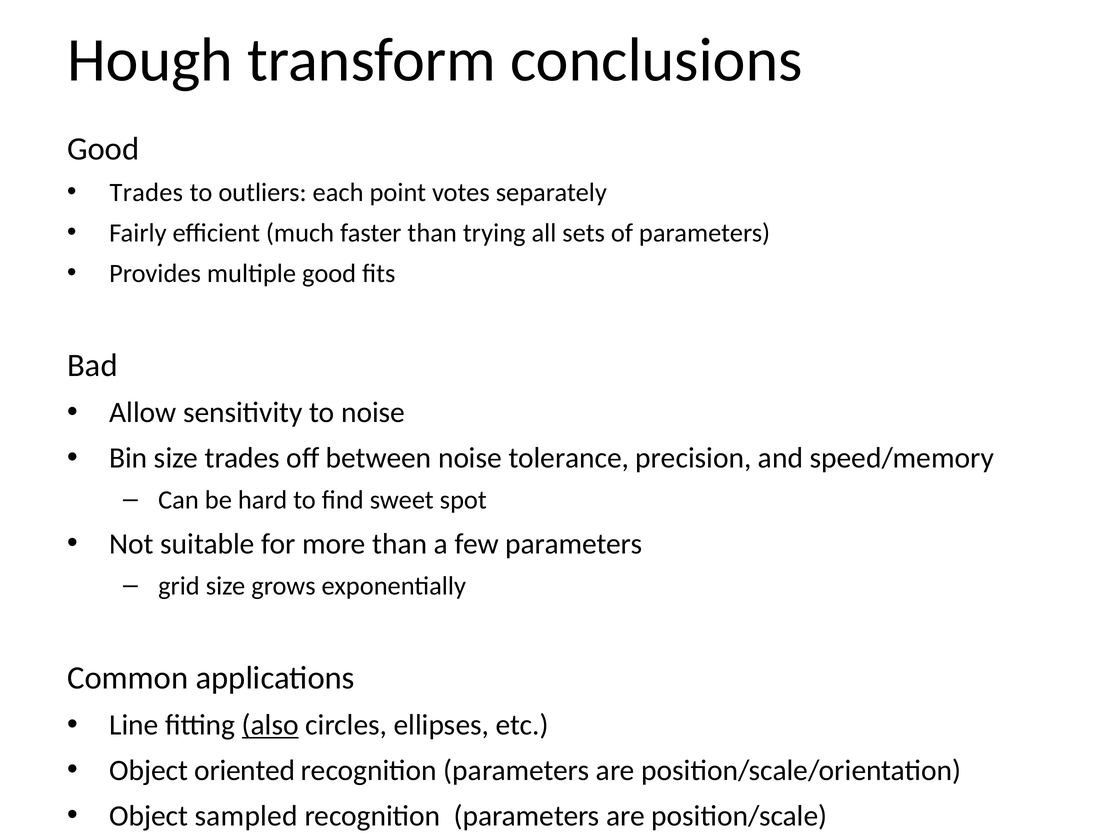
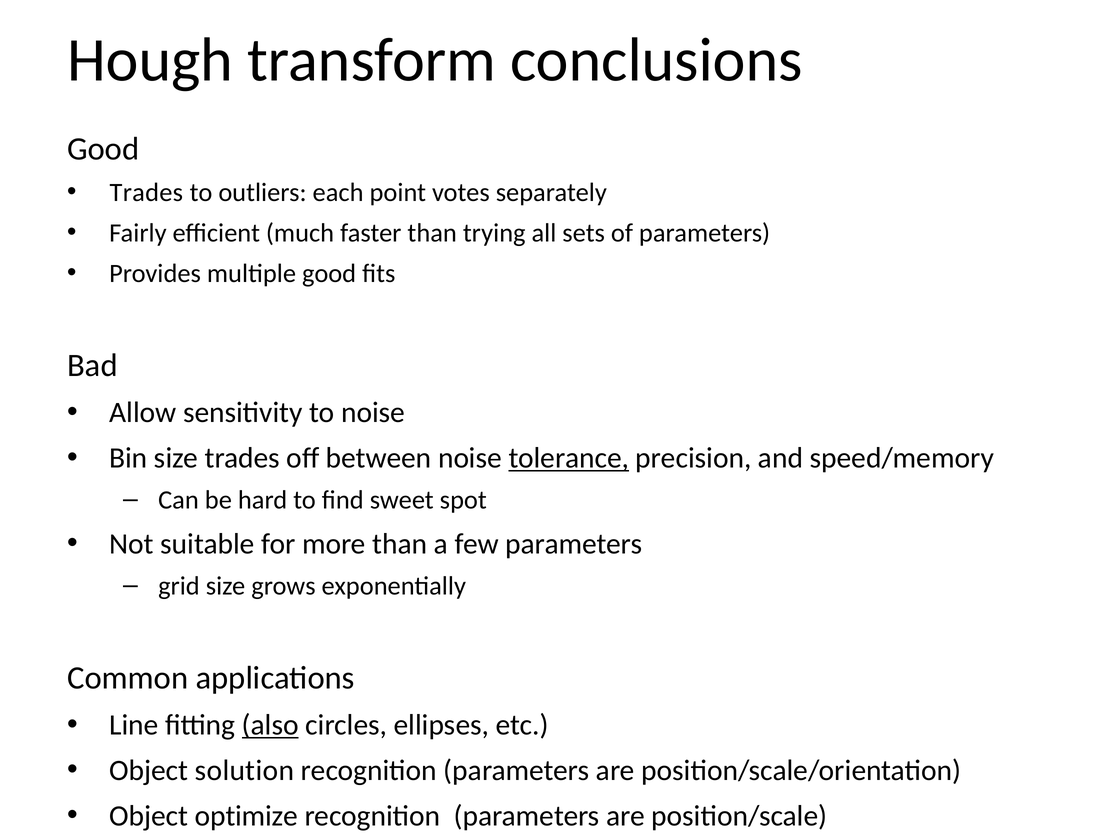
tolerance underline: none -> present (569, 458)
oriented: oriented -> solution (244, 770)
sampled: sampled -> optimize (246, 816)
